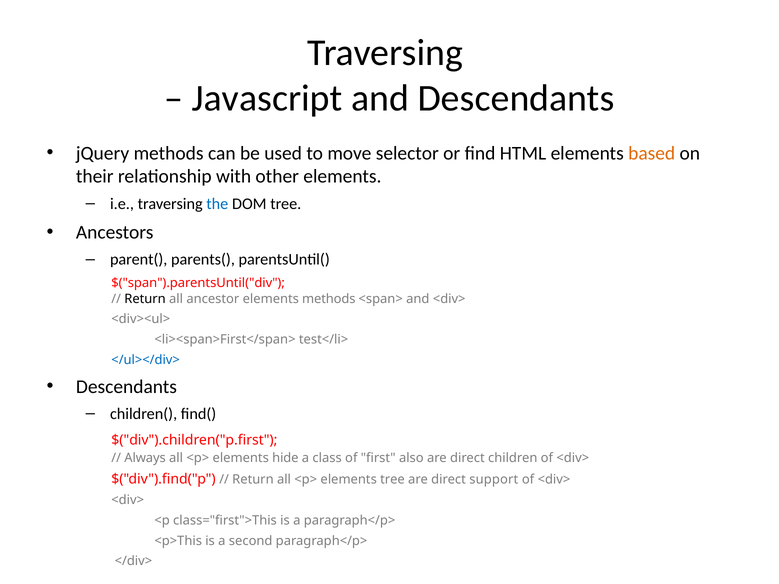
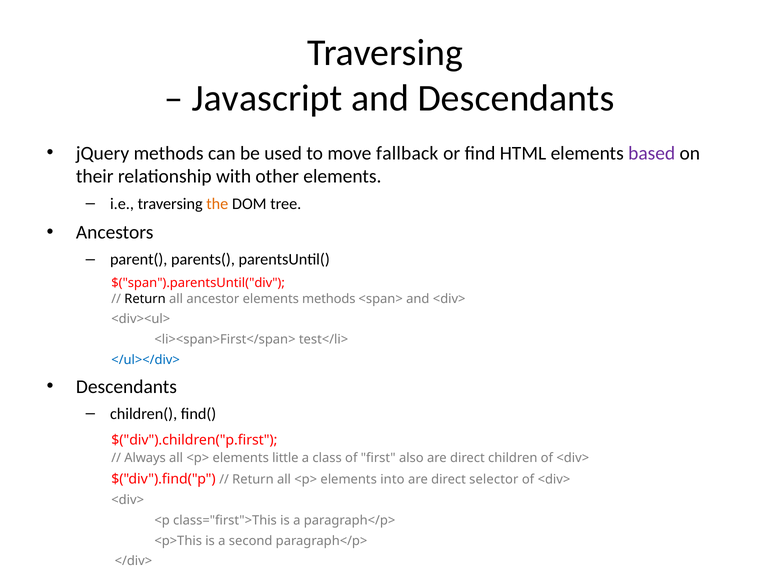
selector: selector -> fallback (407, 153)
based colour: orange -> purple (652, 153)
the colour: blue -> orange (217, 204)
hide: hide -> little (285, 458)
elements tree: tree -> into (392, 480)
support: support -> selector (494, 480)
